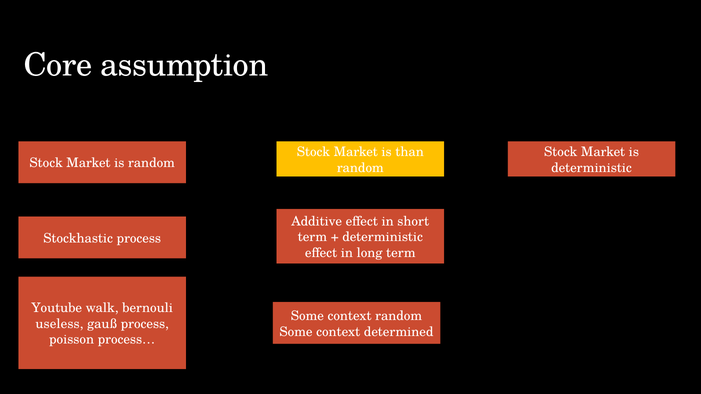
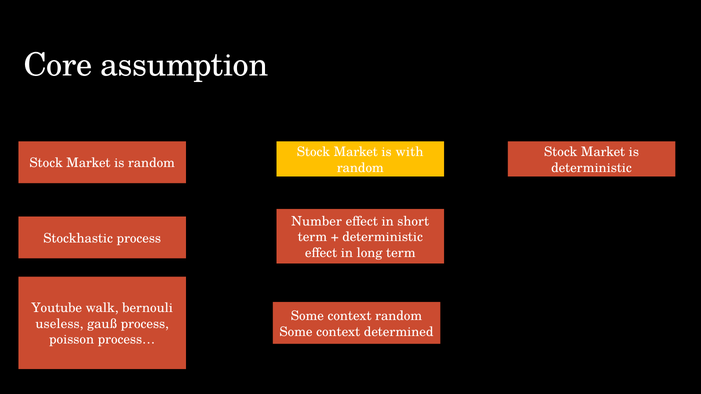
than: than -> with (410, 152)
Additive: Additive -> Number (317, 222)
